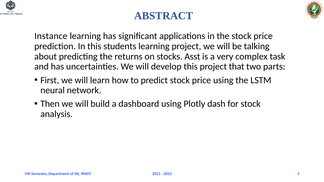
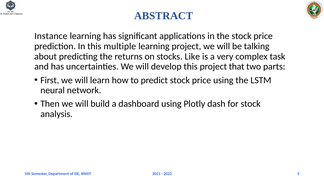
students: students -> multiple (120, 46)
Asst: Asst -> Like (192, 57)
